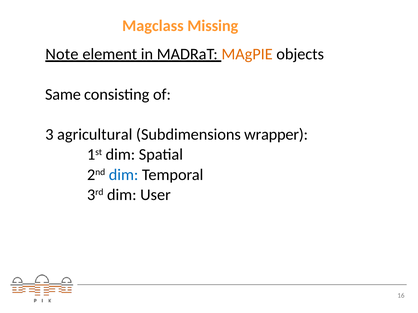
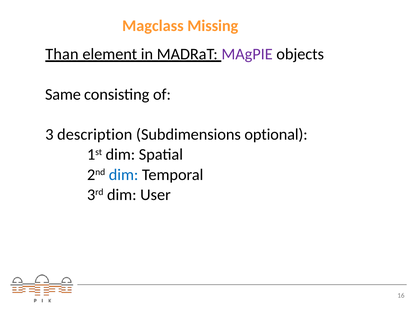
Note: Note -> Than (62, 54)
MAgPIE colour: orange -> purple (247, 54)
agricultural: agricultural -> description (95, 135)
wrapper: wrapper -> optional (276, 135)
